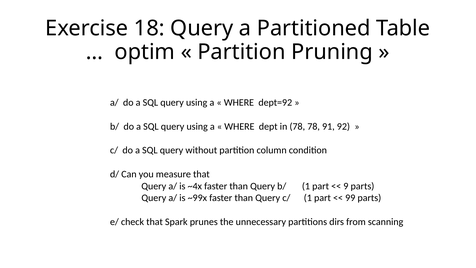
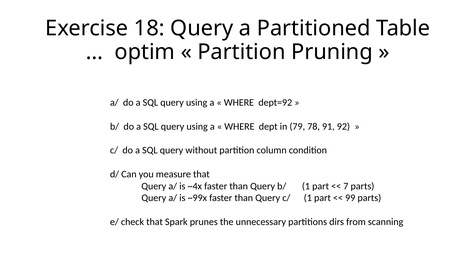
in 78: 78 -> 79 (297, 126)
9: 9 -> 7 (346, 186)
